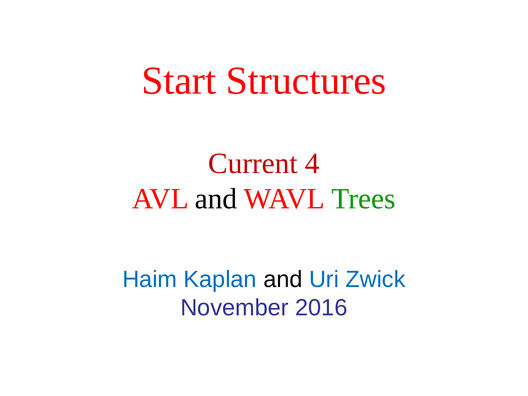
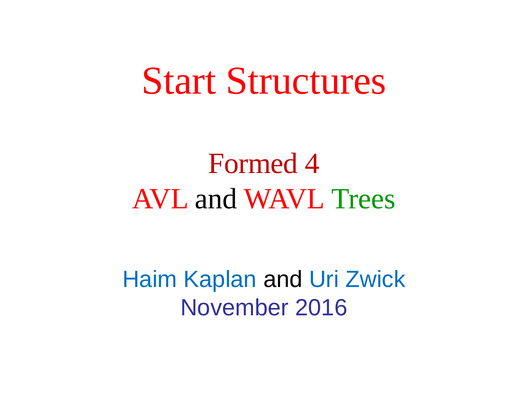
Current: Current -> Formed (253, 163)
